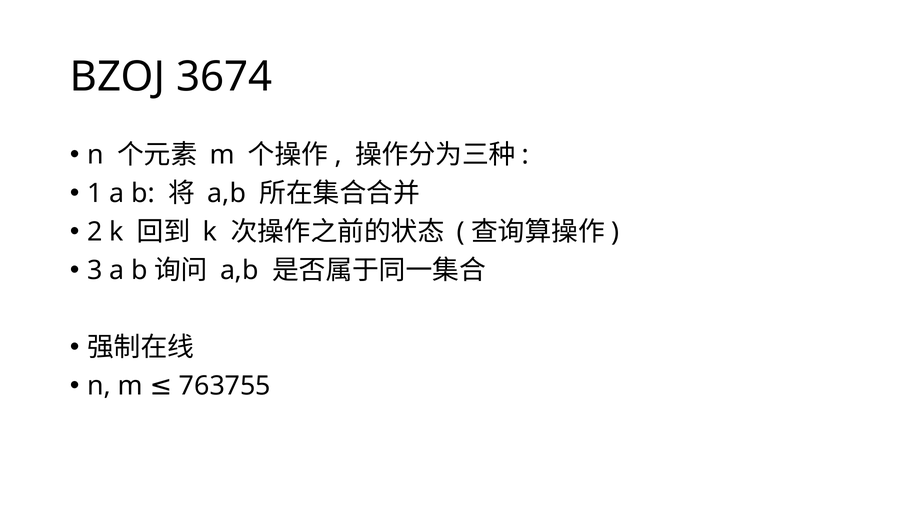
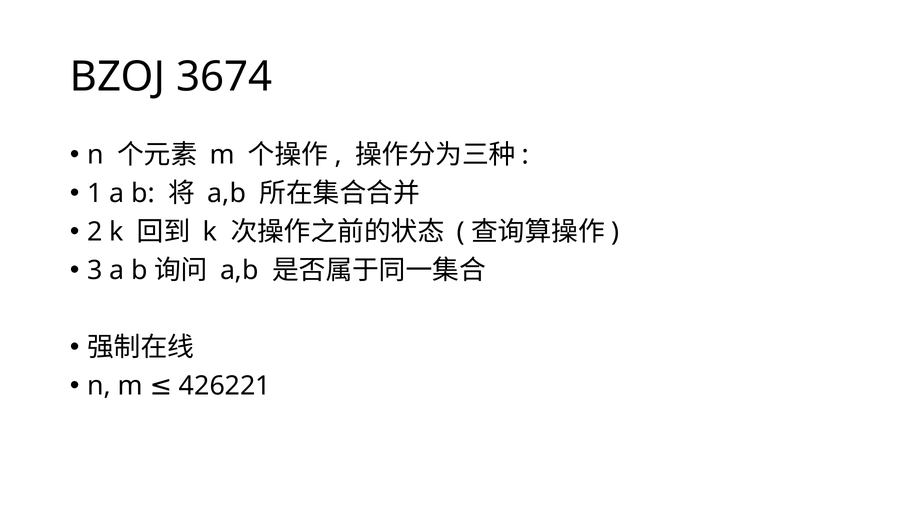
763755: 763755 -> 426221 (225, 386)
